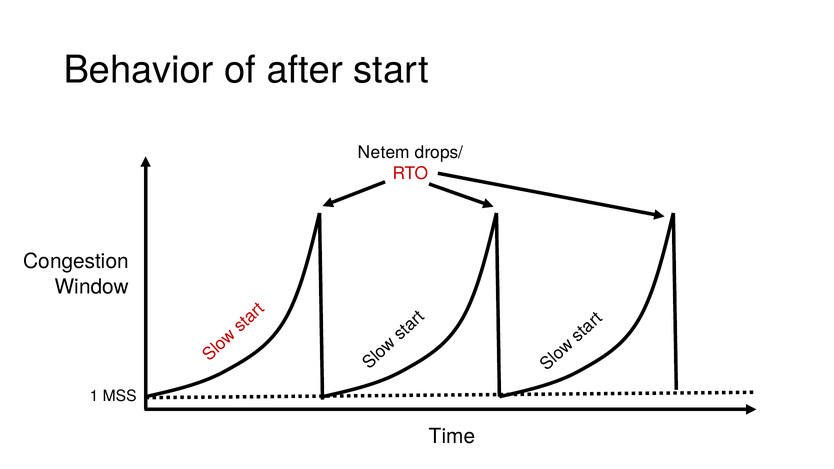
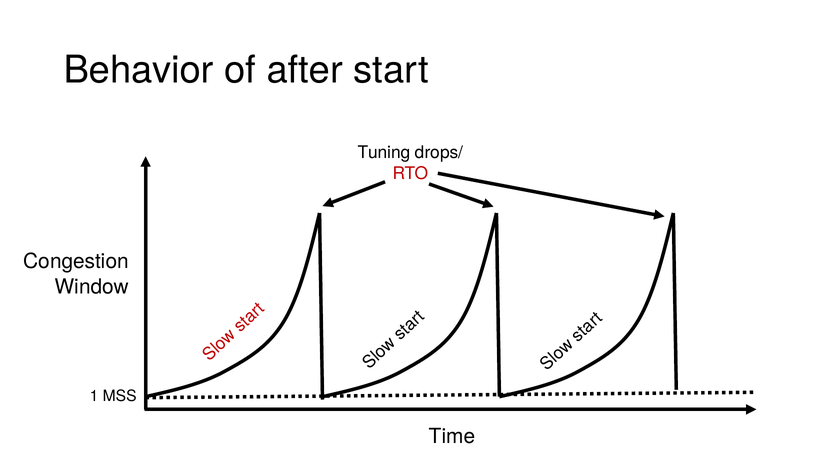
Netem: Netem -> Tuning (384, 152)
